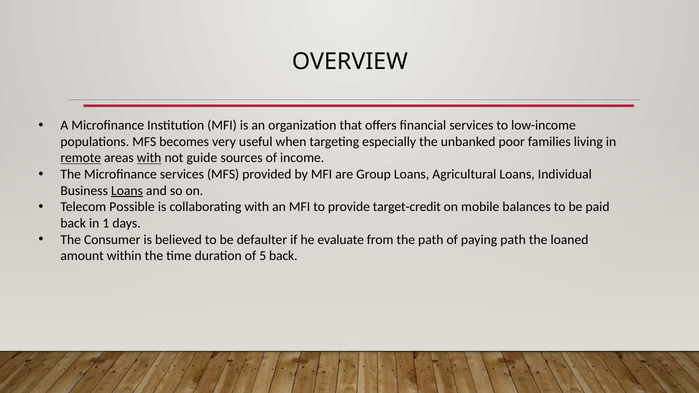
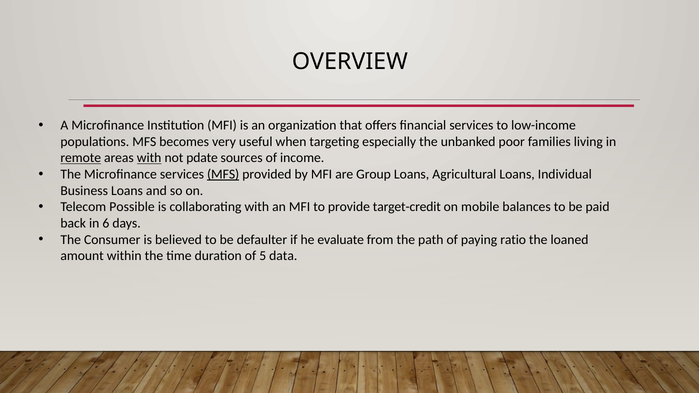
guide: guide -> pdate (202, 158)
MFS underline: none -> present (223, 174)
Loans underline: present -> none (127, 191)
1: 1 -> 6 (106, 223)
paying path: path -> ratio (513, 240)
5 back: back -> data (283, 256)
